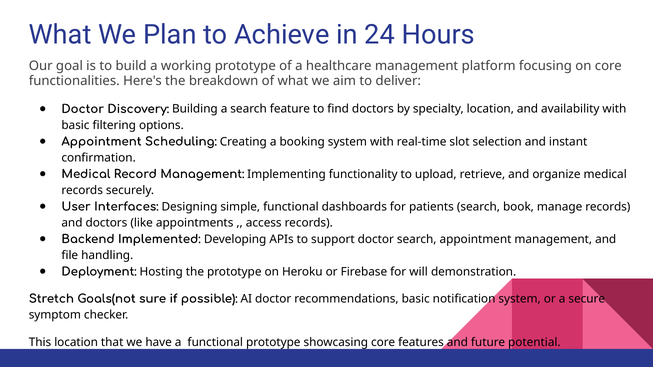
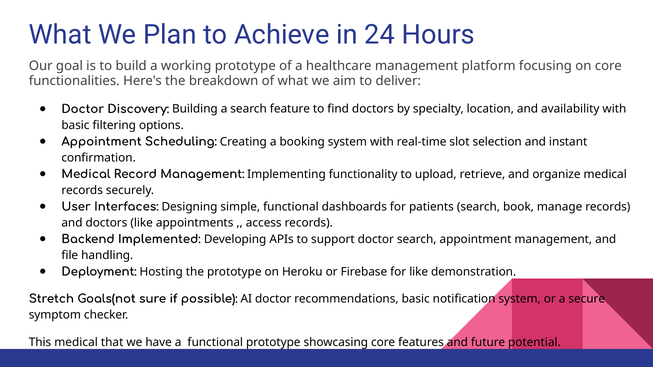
for will: will -> like (419, 272)
This location: location -> medical (76, 343)
